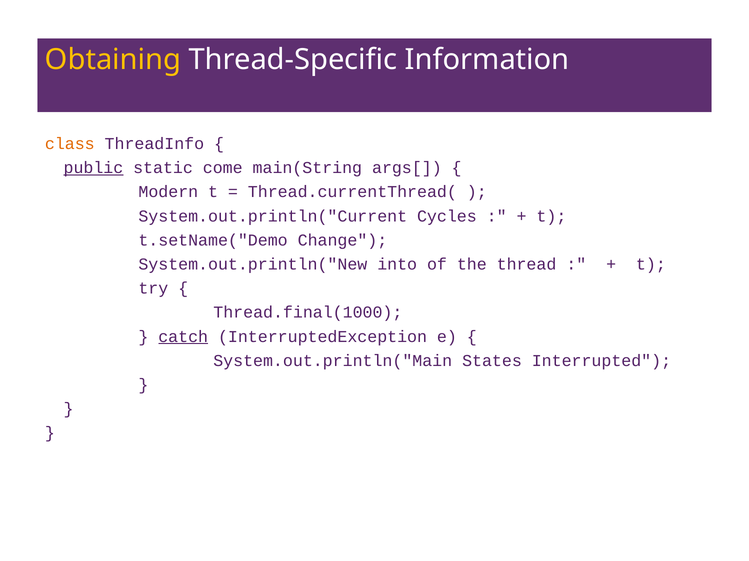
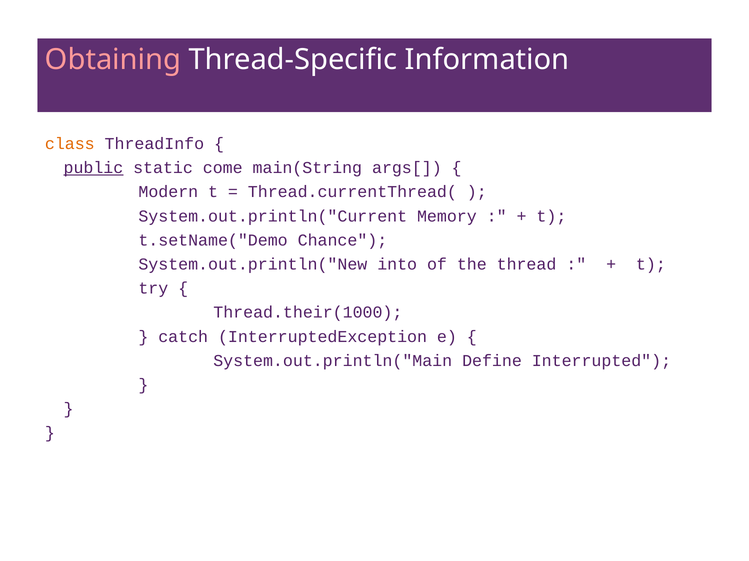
Obtaining colour: yellow -> pink (113, 60)
Cycles: Cycles -> Memory (447, 216)
Change: Change -> Chance (342, 241)
Thread.final(1000: Thread.final(1000 -> Thread.their(1000 (308, 313)
catch underline: present -> none (183, 337)
States: States -> Define (492, 361)
